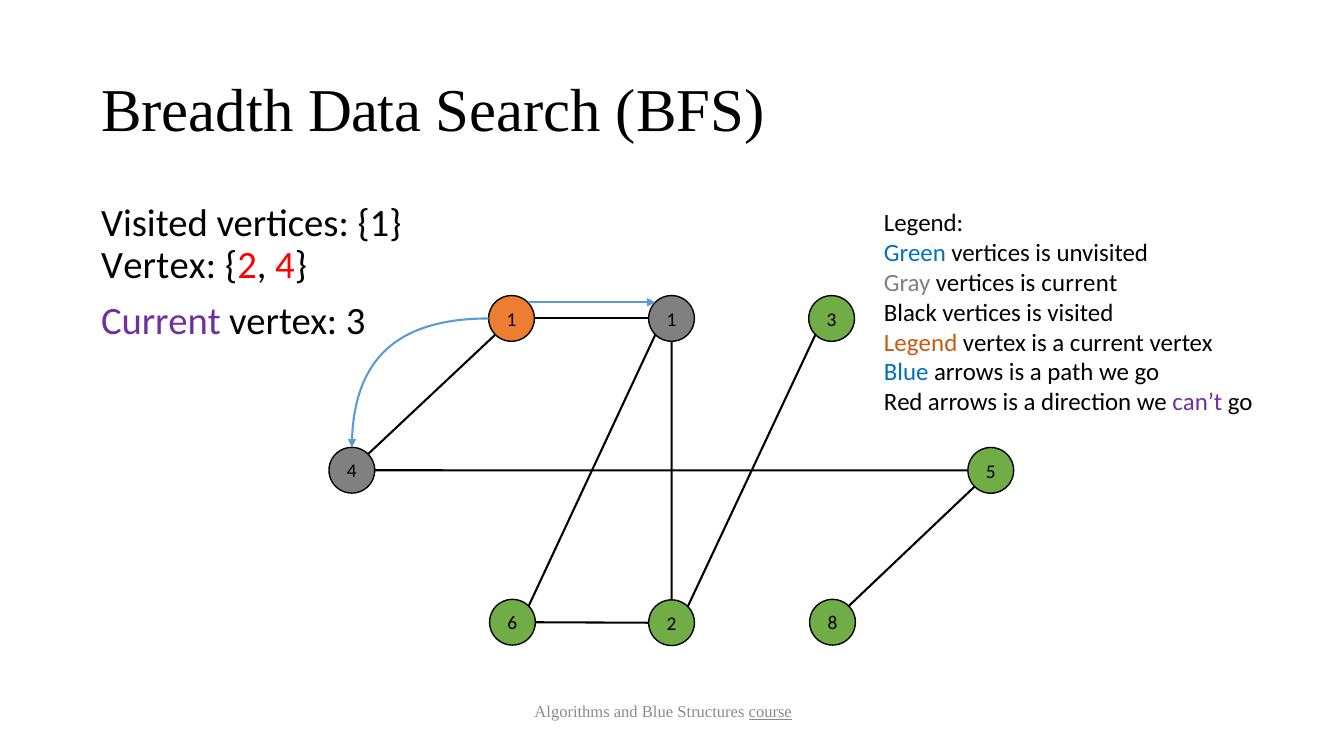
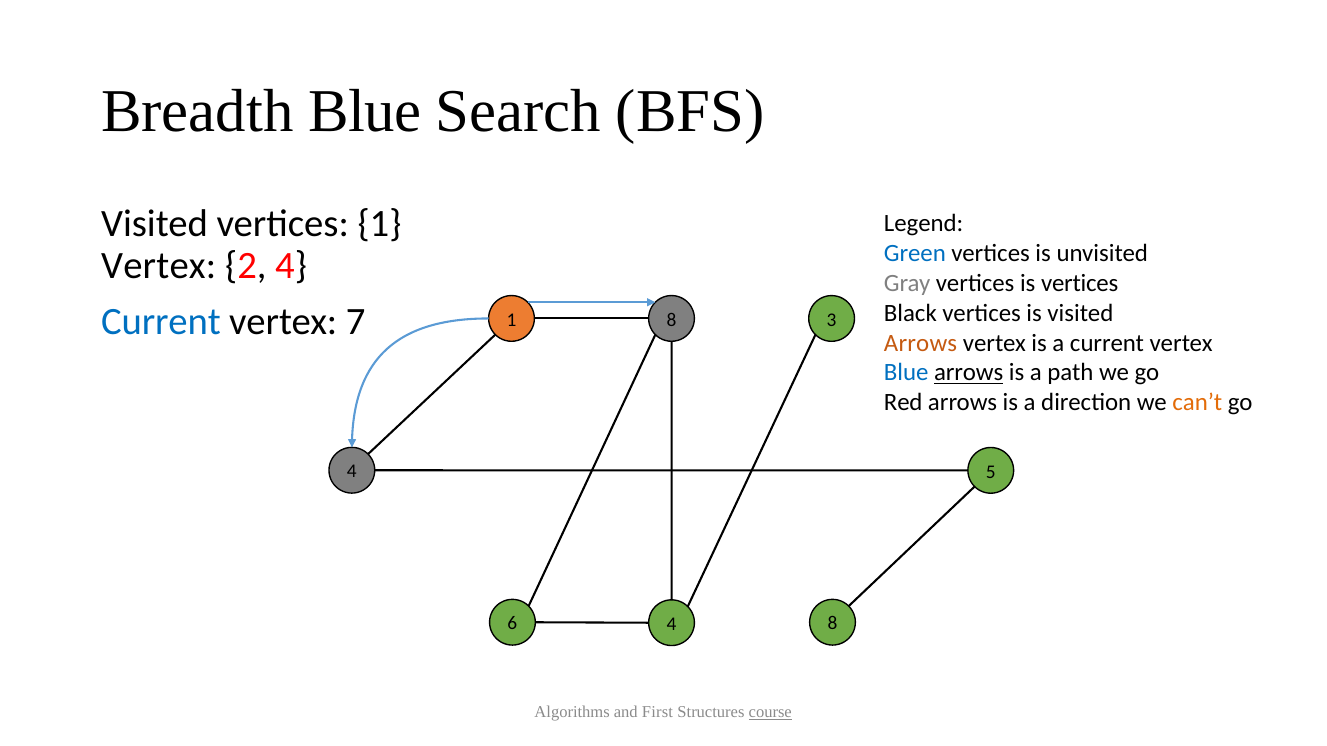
Breadth Data: Data -> Blue (365, 111)
is current: current -> vertices (1080, 283)
Current colour: purple -> blue (161, 322)
vertex 3: 3 -> 7 (356, 322)
1 1: 1 -> 8 (671, 320)
Legend: Legend -> Arrows (921, 343)
arrows underline: none -> present (969, 373)
can’t colour: purple -> orange (1197, 403)
6 2: 2 -> 4 (672, 624)
and Blue: Blue -> First (657, 713)
